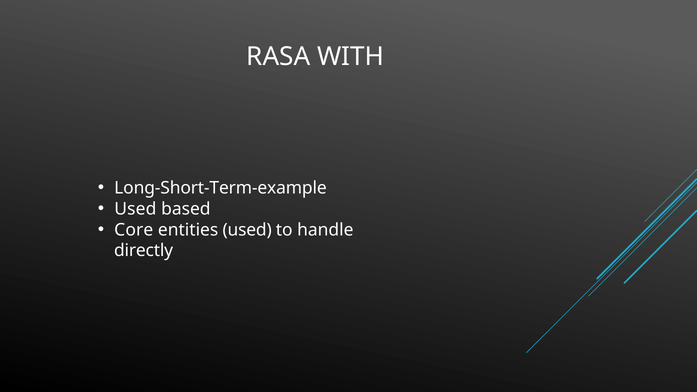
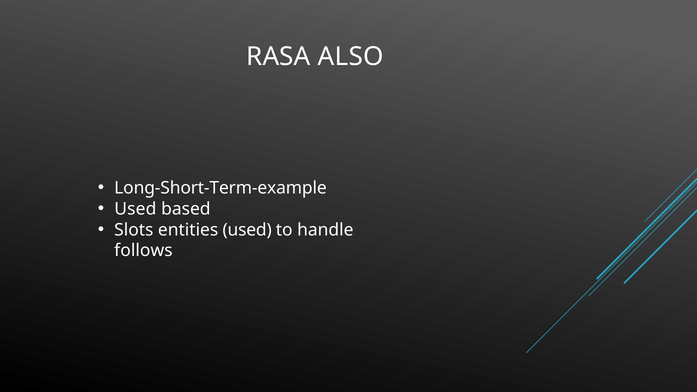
WITH: WITH -> ALSO (351, 57)
Core: Core -> Slots (134, 230)
directly: directly -> follows (143, 251)
